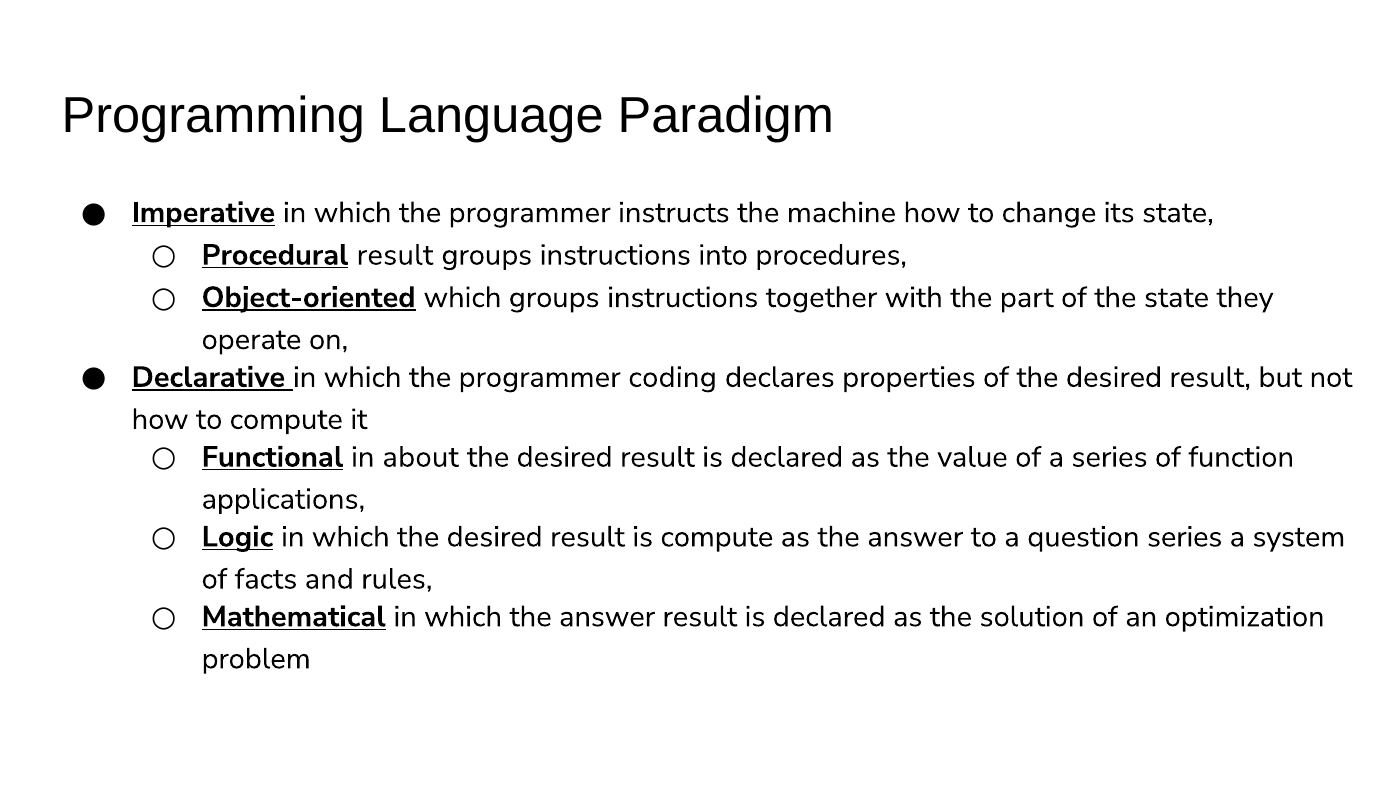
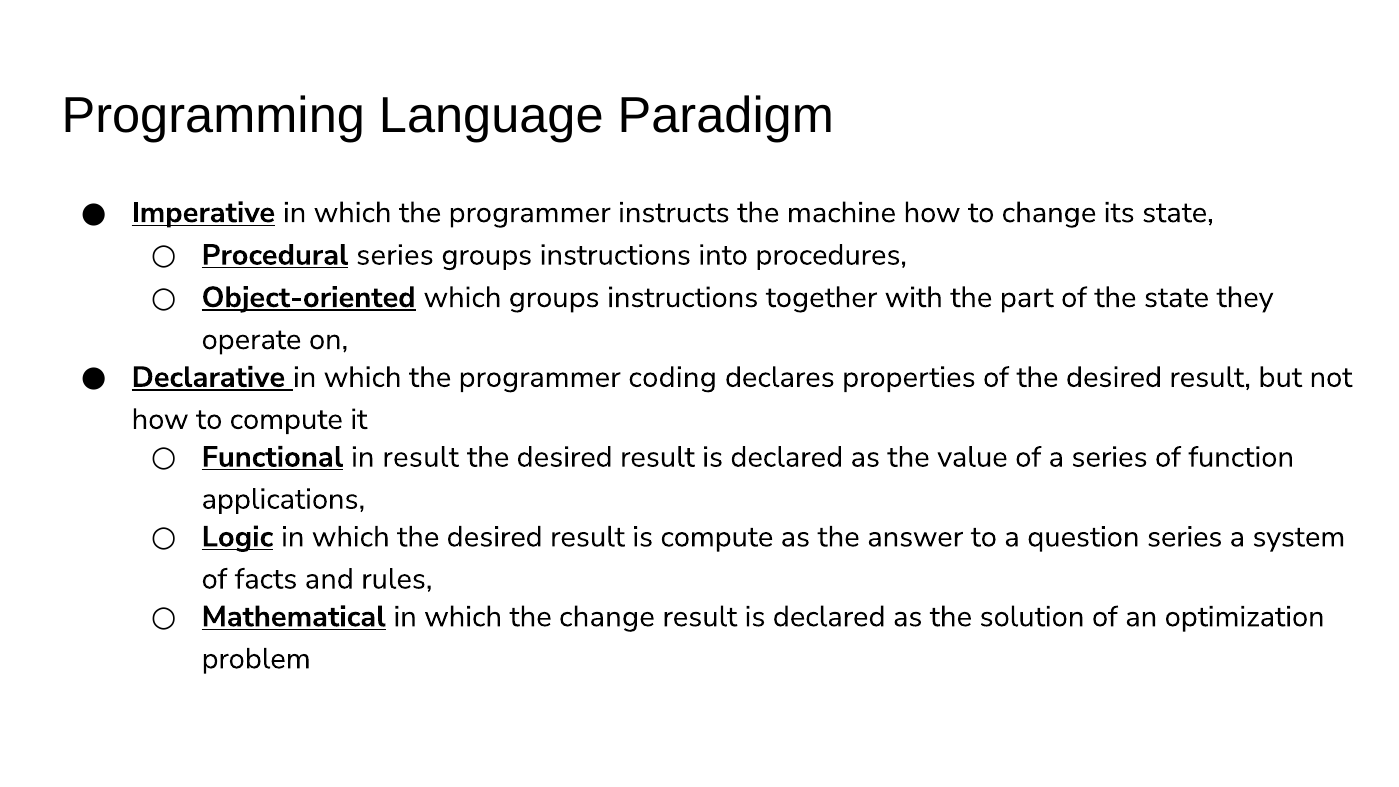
Procedural result: result -> series (395, 255)
in about: about -> result (421, 457)
which the answer: answer -> change (607, 617)
